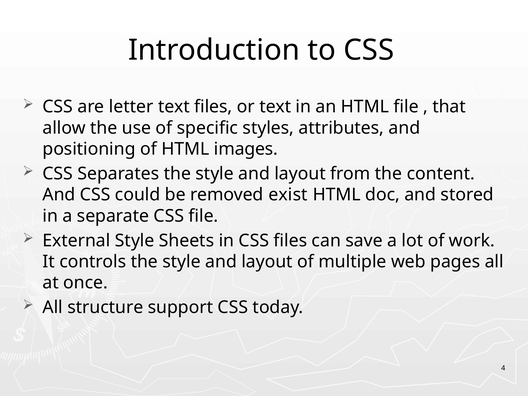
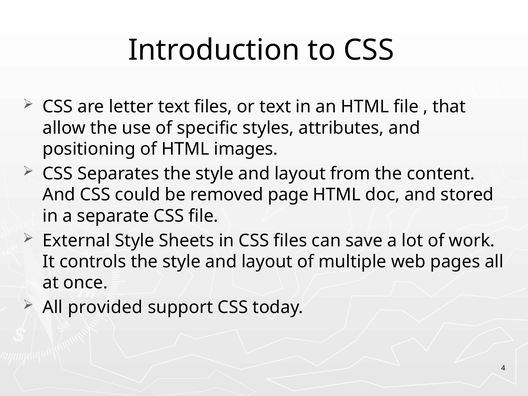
exist: exist -> page (288, 195)
structure: structure -> provided (105, 307)
